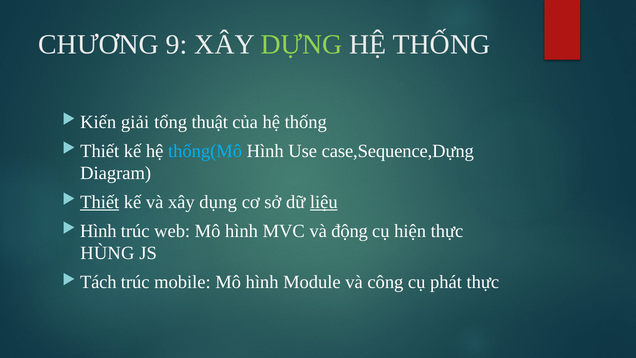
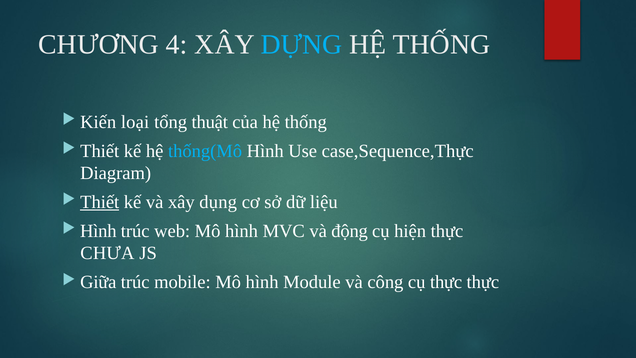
9: 9 -> 4 (177, 45)
DỰNG colour: light green -> light blue (302, 45)
giải: giải -> loại (135, 122)
case,Sequence,Dựng: case,Sequence,Dựng -> case,Sequence,Thực (398, 151)
liệu underline: present -> none (324, 202)
HÙNG: HÙNG -> CHƯA (107, 253)
Tách: Tách -> Giữa (98, 282)
cụ phát: phát -> thực (446, 282)
